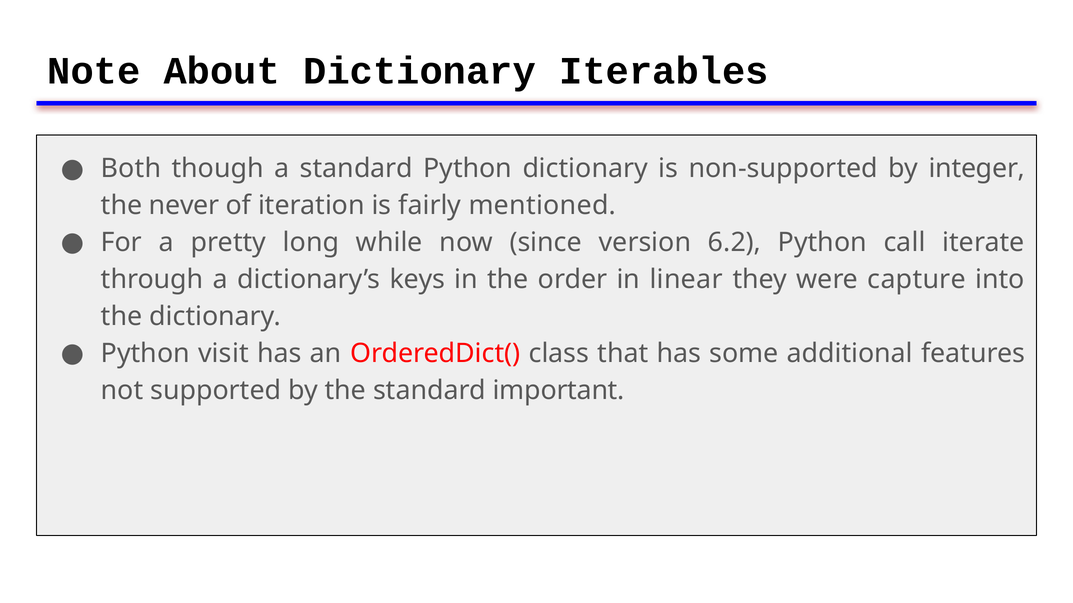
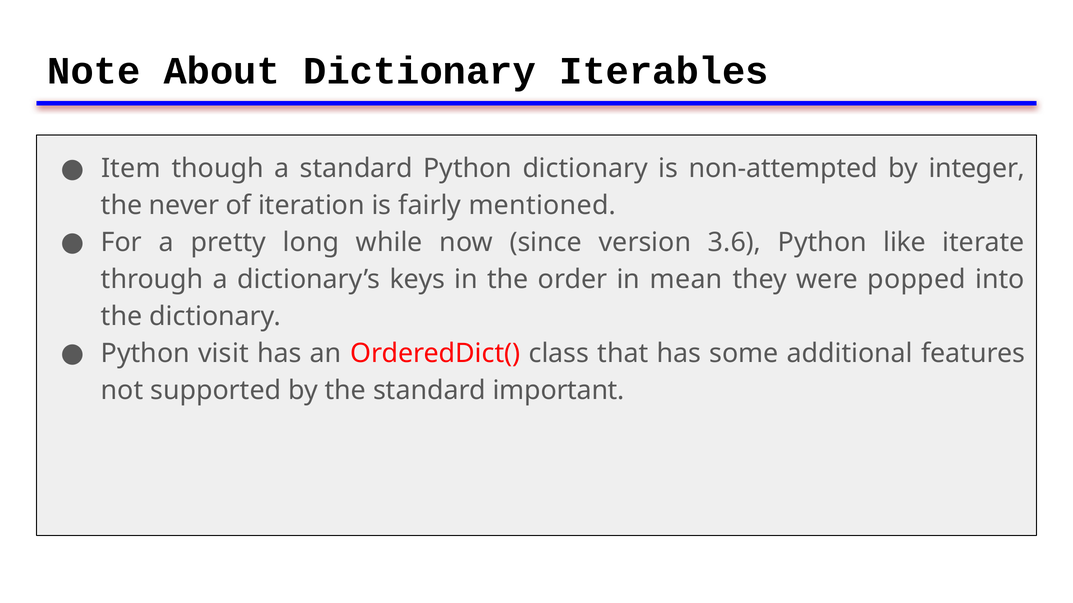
Both: Both -> Item (131, 169)
non-supported: non-supported -> non-attempted (783, 169)
6.2: 6.2 -> 3.6 (735, 243)
call: call -> like (905, 243)
linear: linear -> mean (686, 280)
capture: capture -> popped (917, 280)
